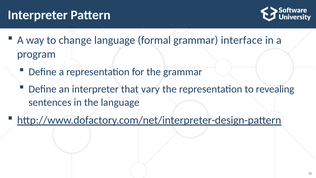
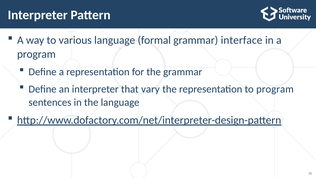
change: change -> various (75, 40)
to revealing: revealing -> program (275, 89)
